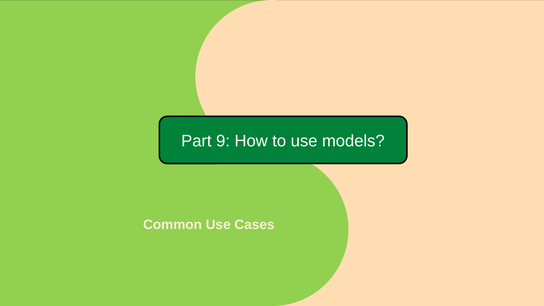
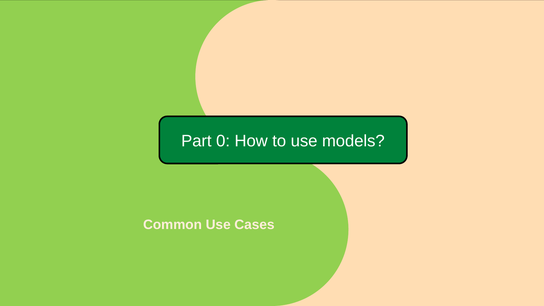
9: 9 -> 0 (223, 141)
